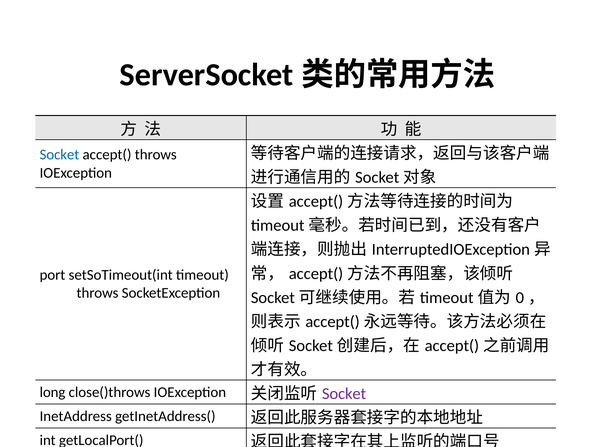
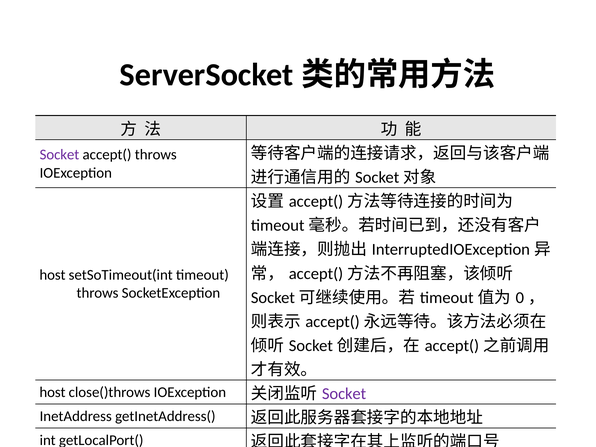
Socket colour: blue -> purple (59, 155)
port: port -> host (53, 275)
long: long -> host (53, 392)
